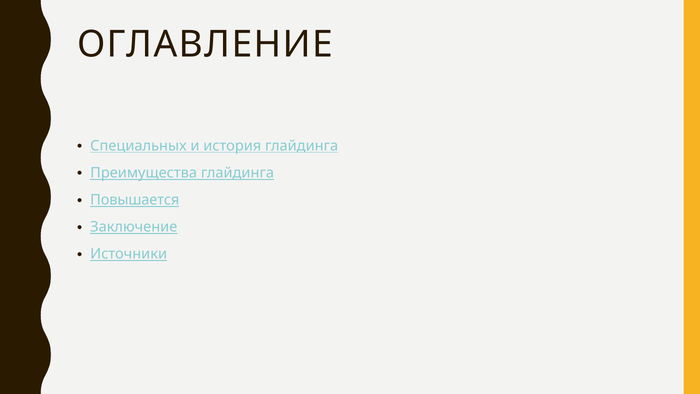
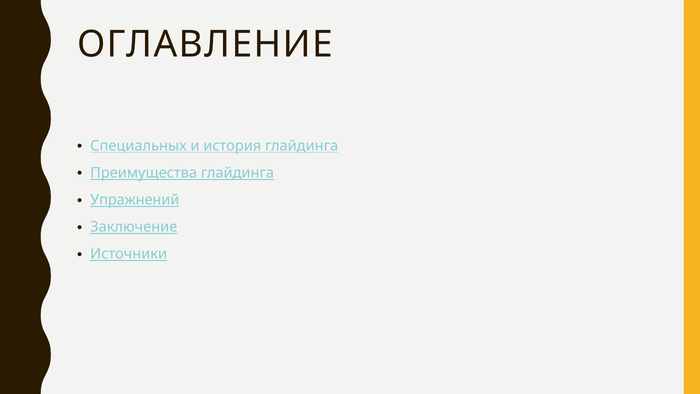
Повышается: Повышается -> Упражнений (135, 200)
